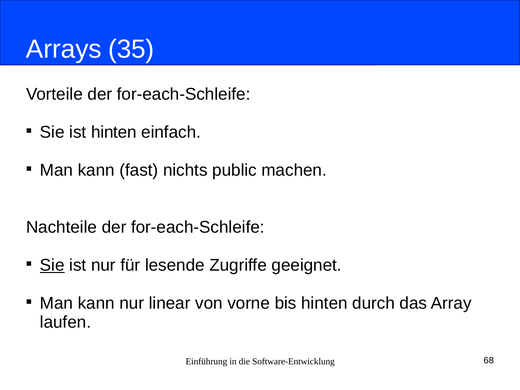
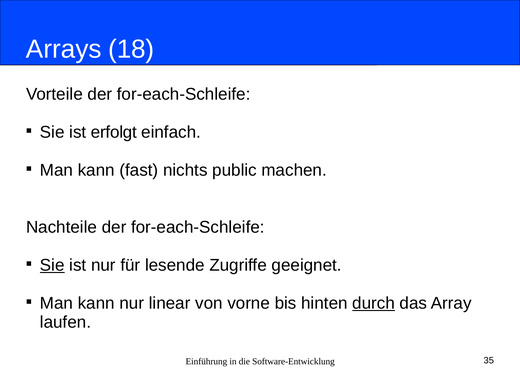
35: 35 -> 18 (131, 49)
ist hinten: hinten -> erfolgt (114, 132)
durch underline: none -> present (374, 303)
68: 68 -> 35 (489, 360)
